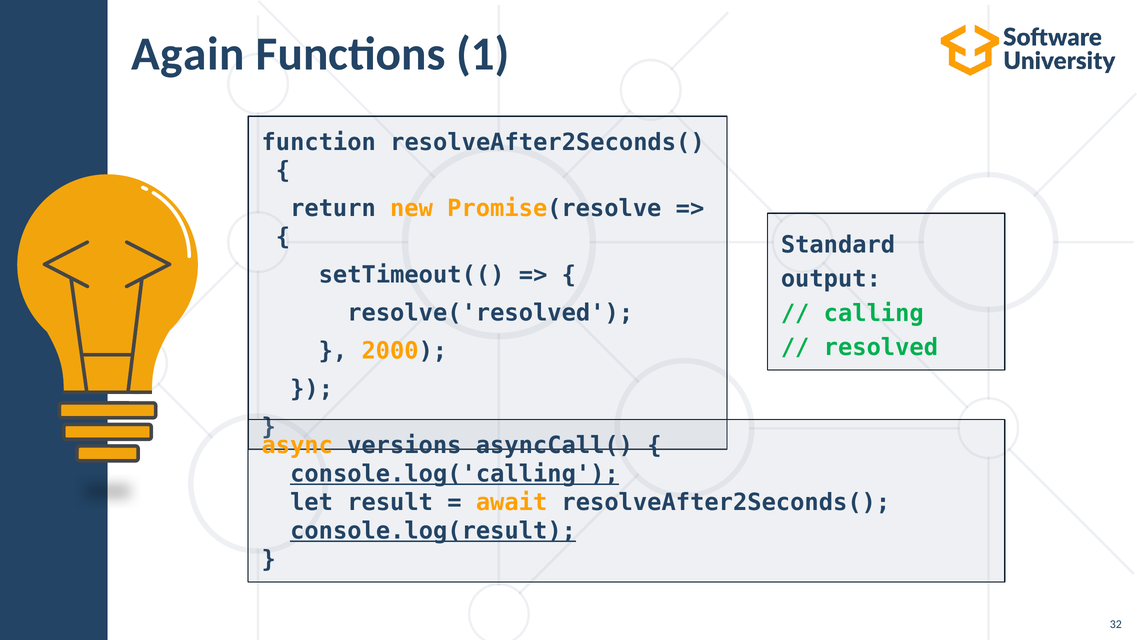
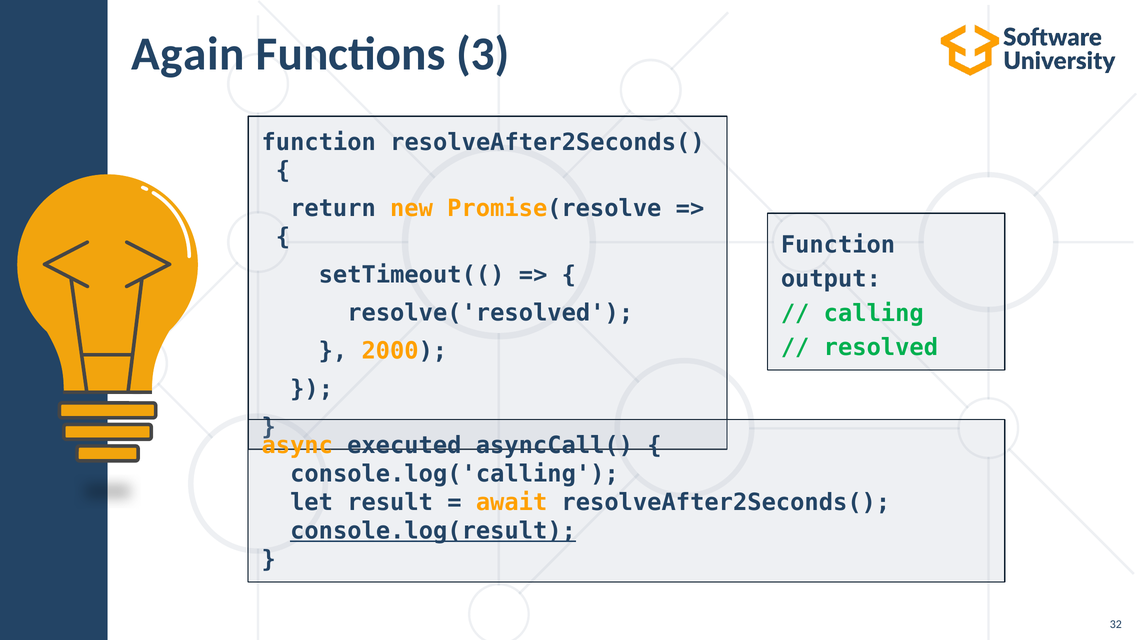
1: 1 -> 3 (483, 54)
Standard: Standard -> Function (838, 245)
versions: versions -> executed (404, 445)
console.log('calling underline: present -> none (454, 474)
